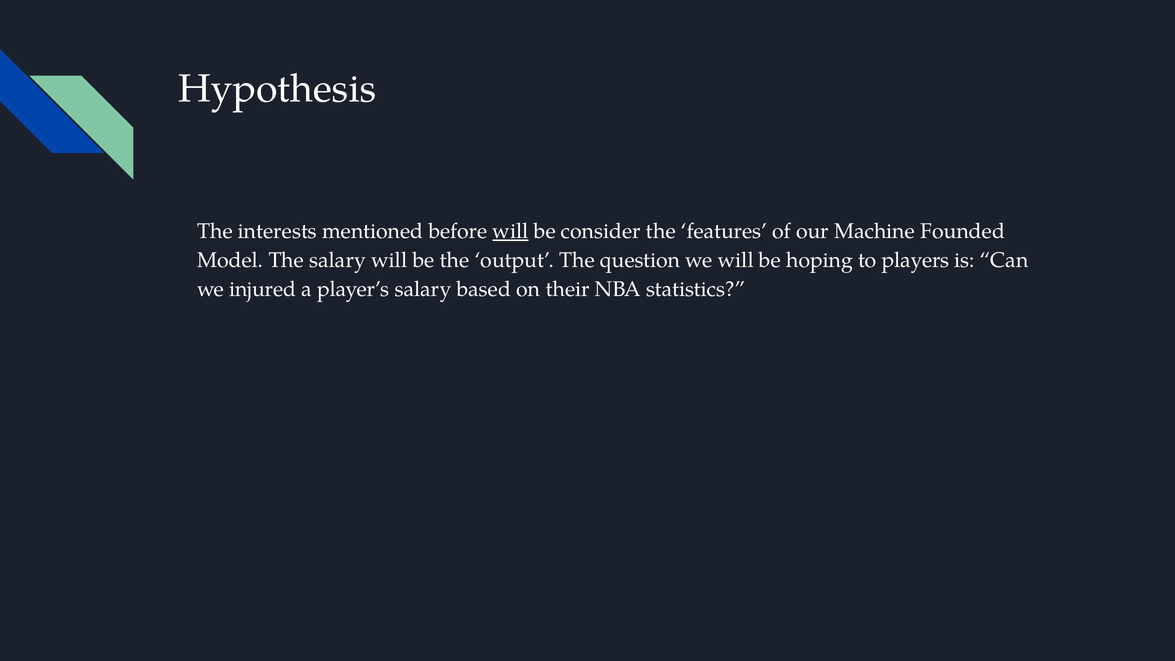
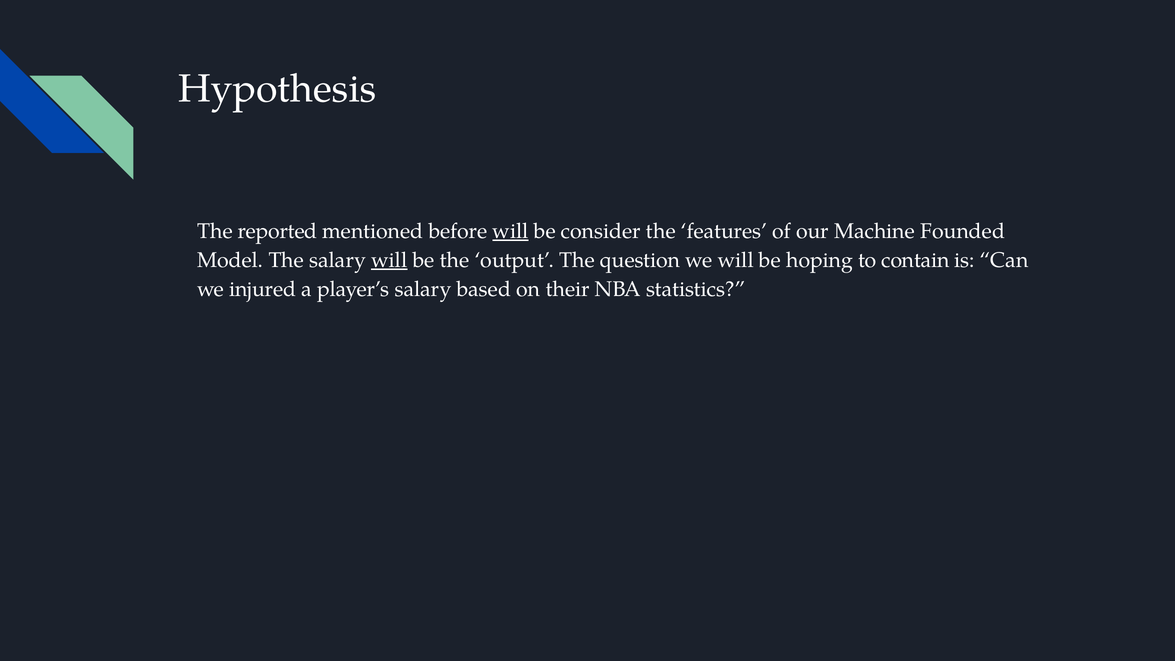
interests: interests -> reported (278, 231)
will underline: none -> present (389, 260)
players: players -> contain (915, 260)
